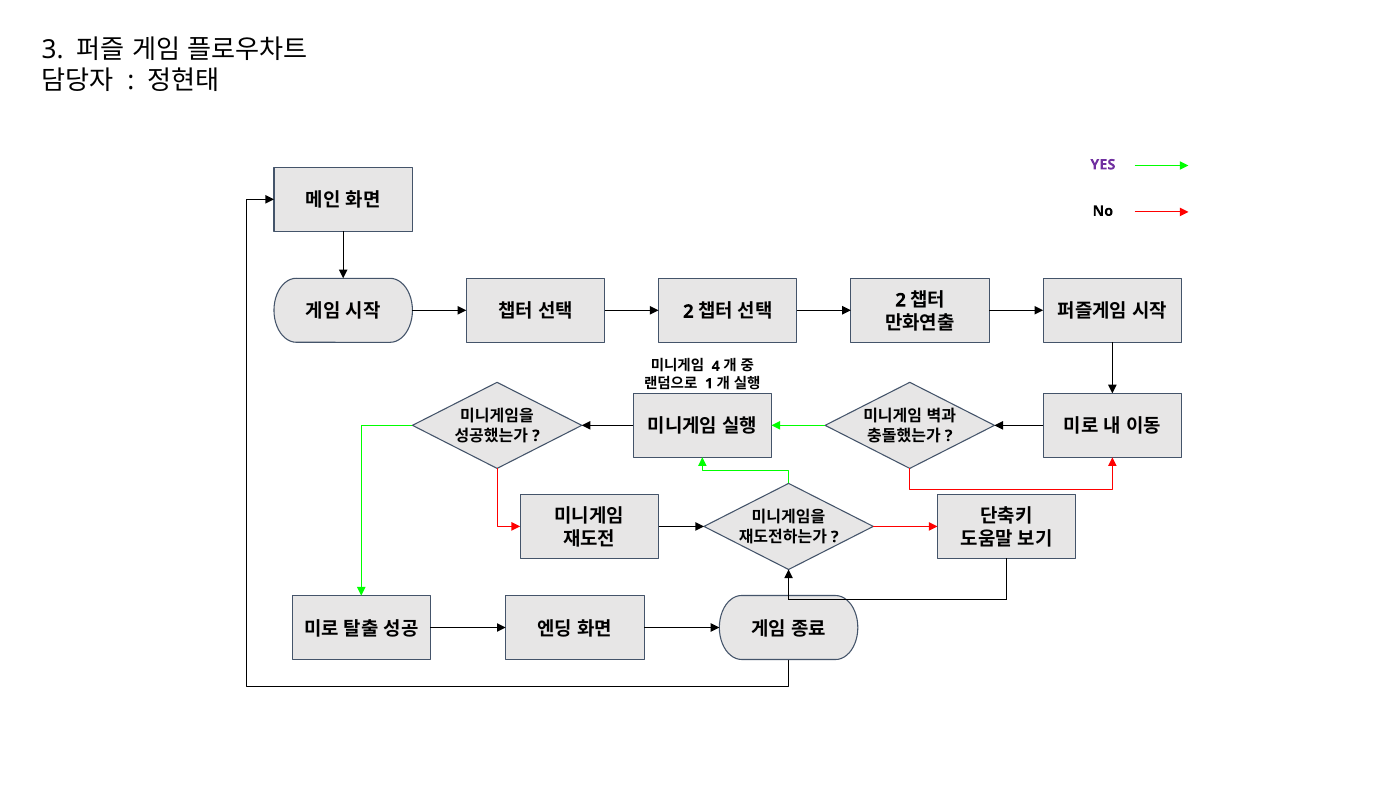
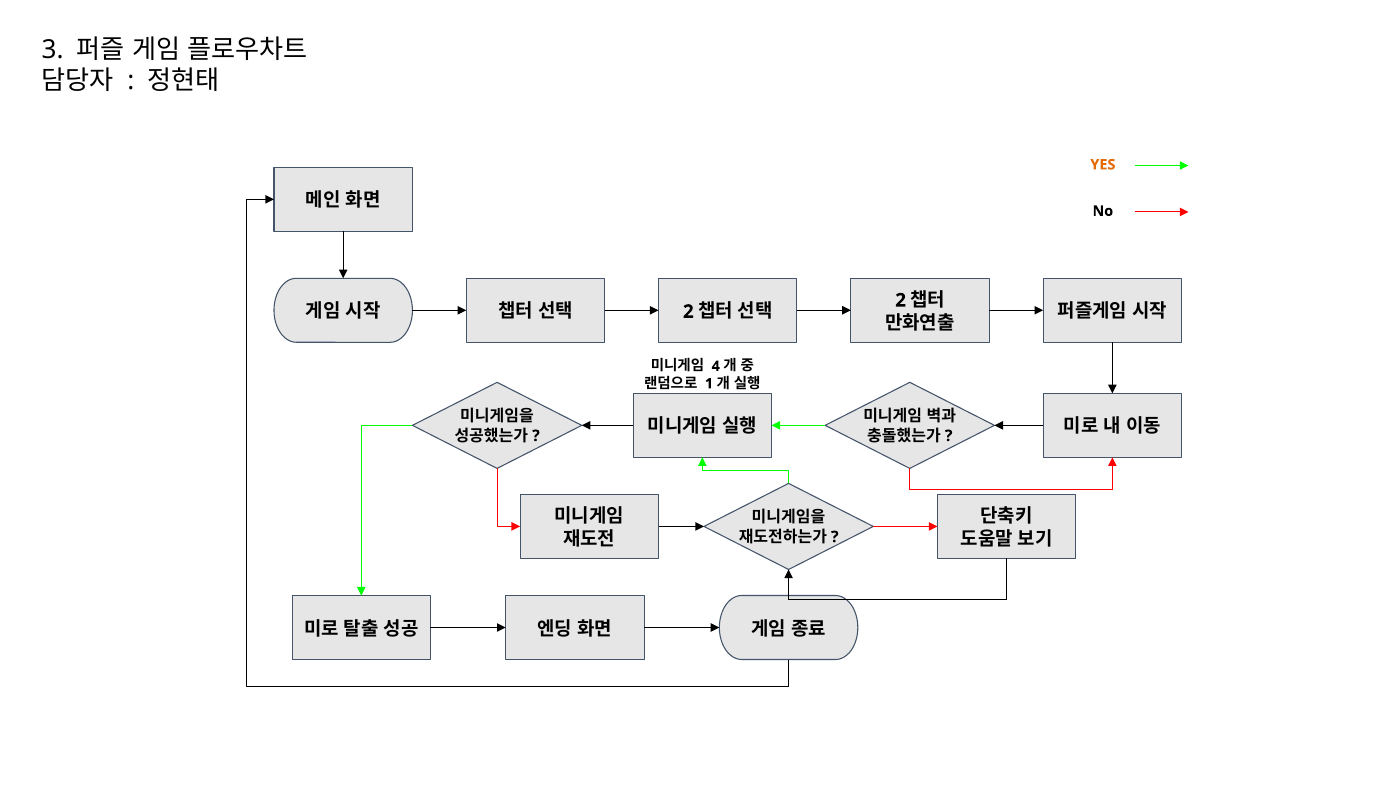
YES colour: purple -> orange (1103, 165)
